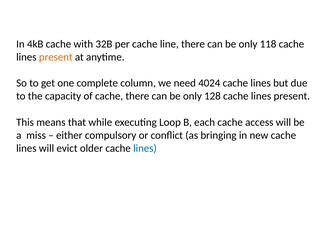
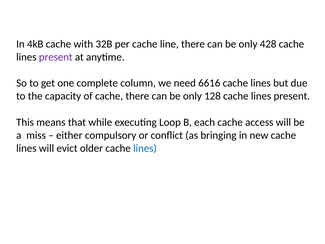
118: 118 -> 428 (268, 44)
present colour: orange -> purple (56, 57)
4024: 4024 -> 6616 (209, 83)
